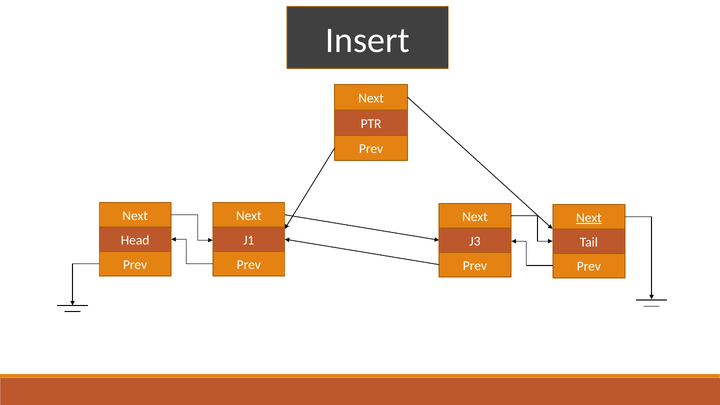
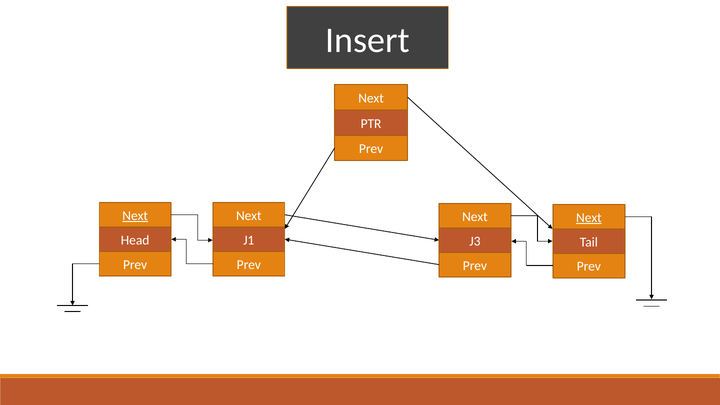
Next underline: none -> present (135, 216)
